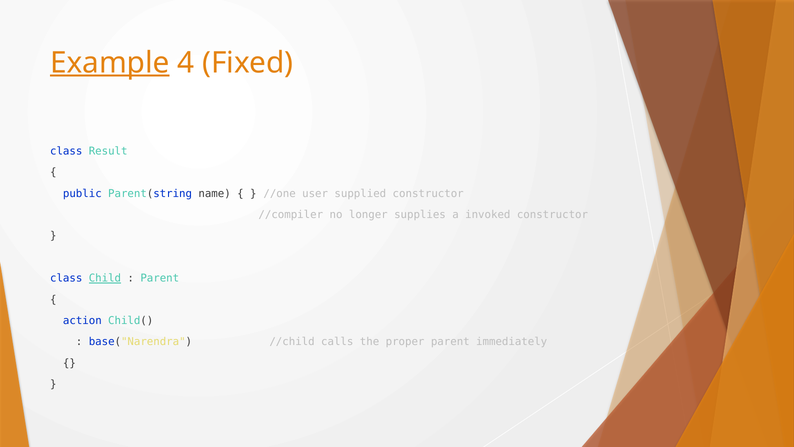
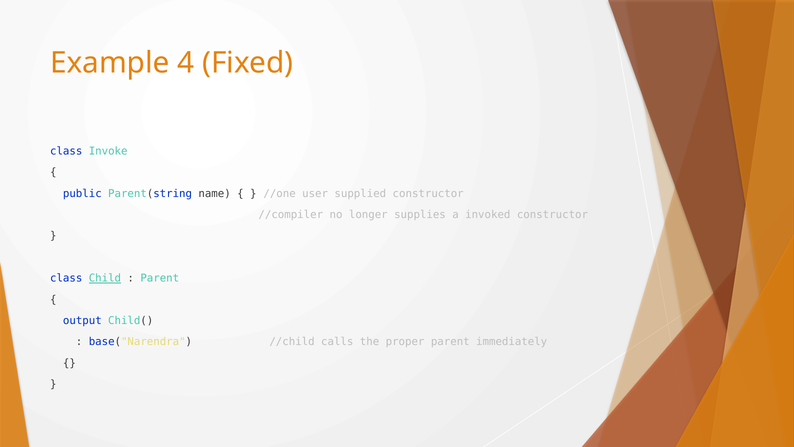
Example underline: present -> none (110, 63)
Result: Result -> Invoke (108, 151)
action: action -> output (82, 320)
